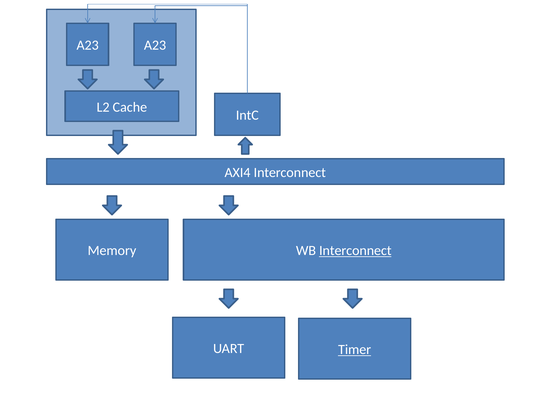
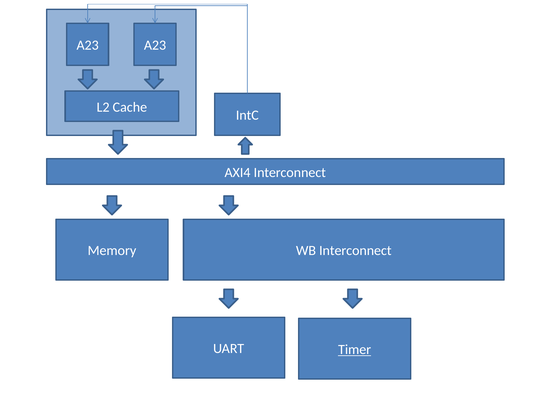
Interconnect underline: present -> none (355, 251)
